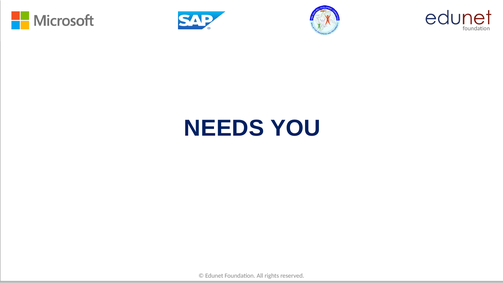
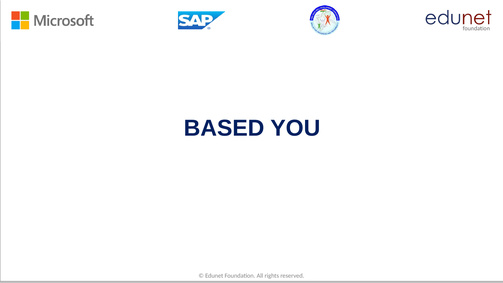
NEEDS: NEEDS -> BASED (224, 128)
